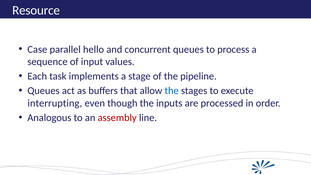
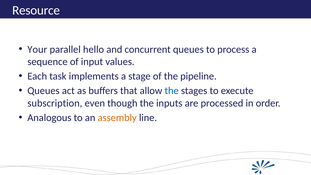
Case: Case -> Your (37, 49)
interrupting: interrupting -> subscription (55, 103)
assembly colour: red -> orange (117, 118)
